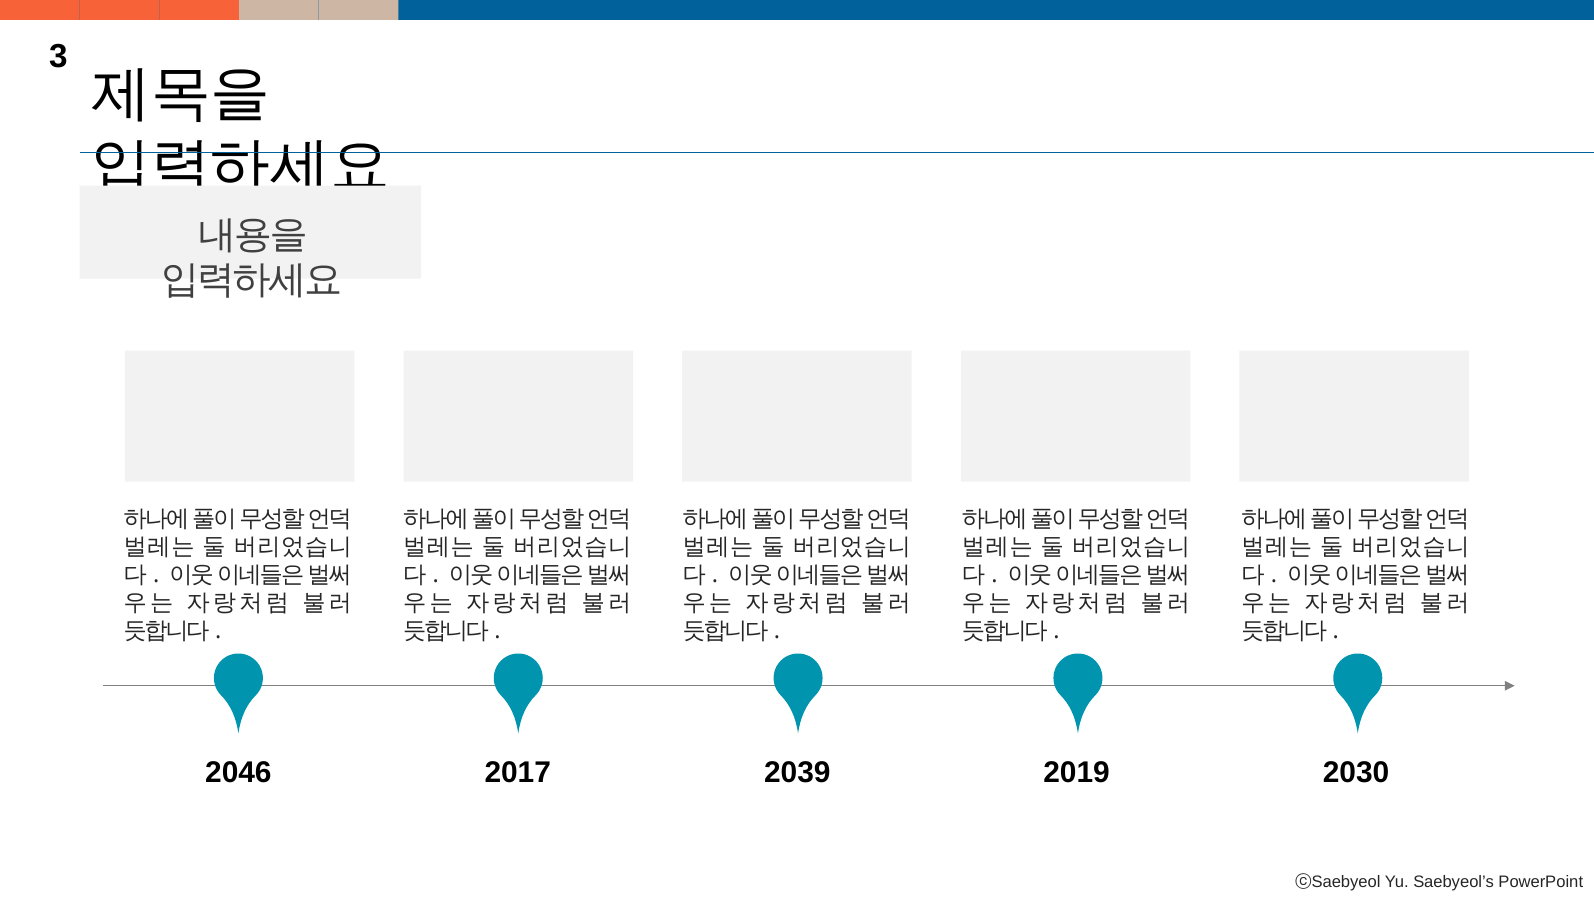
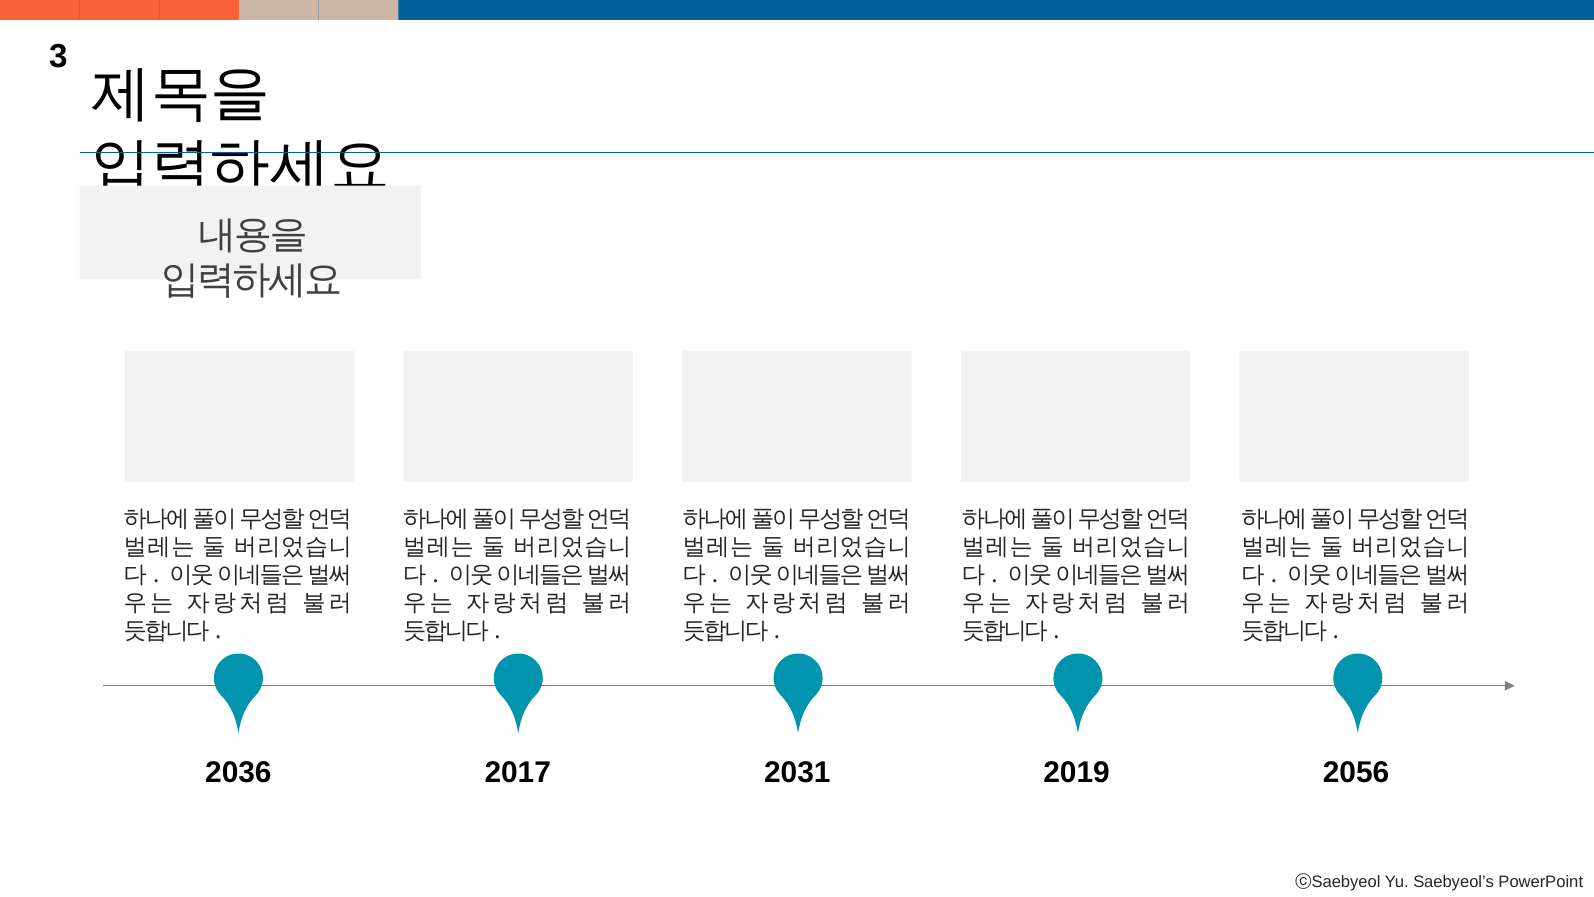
2046: 2046 -> 2036 (238, 772)
2039: 2039 -> 2031 (797, 772)
2030: 2030 -> 2056 (1356, 772)
